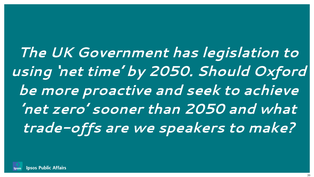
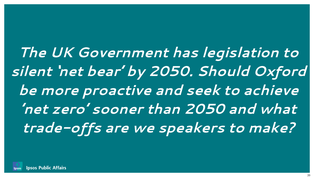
using: using -> silent (31, 71)
time: time -> bear (105, 71)
